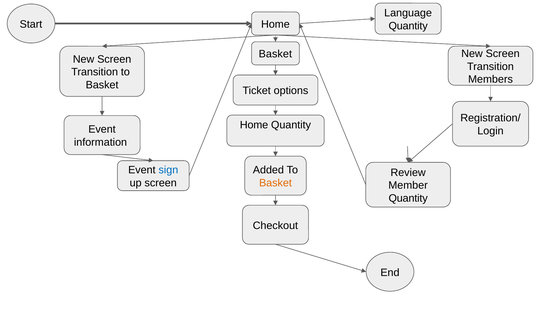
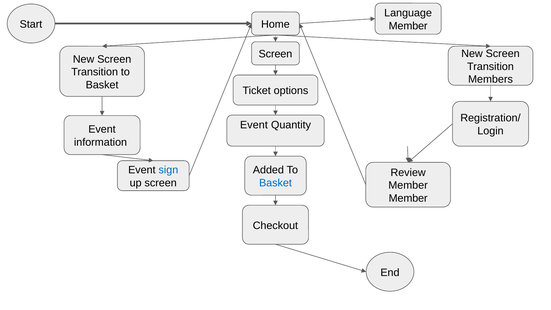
Quantity: Quantity -> Member (408, 26)
Basket: Basket -> Screen (275, 54)
Home: Home -> Event (254, 125)
Basket colour: orange -> blue (275, 183)
Quantity: Quantity -> Member (408, 198)
